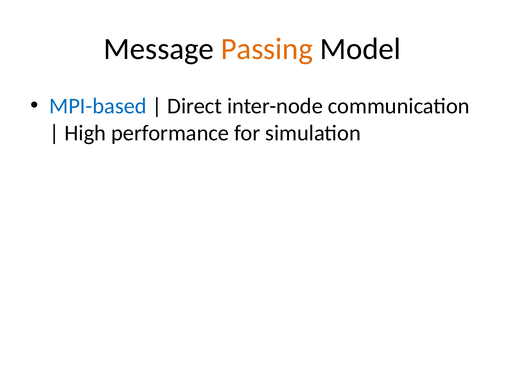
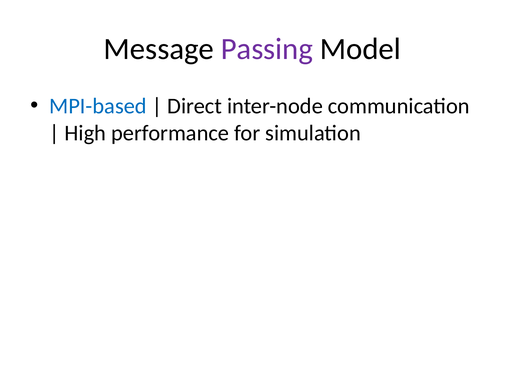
Passing colour: orange -> purple (267, 49)
